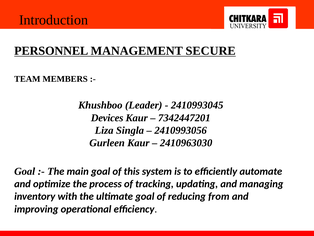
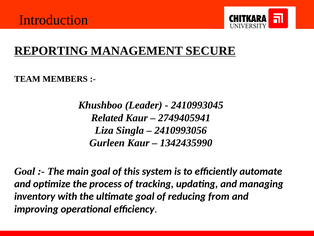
PERSONNEL: PERSONNEL -> REPORTING (51, 51)
Devices: Devices -> Related (107, 118)
7342447201: 7342447201 -> 2749405941 (184, 118)
2410963030: 2410963030 -> 1342435990 (186, 143)
